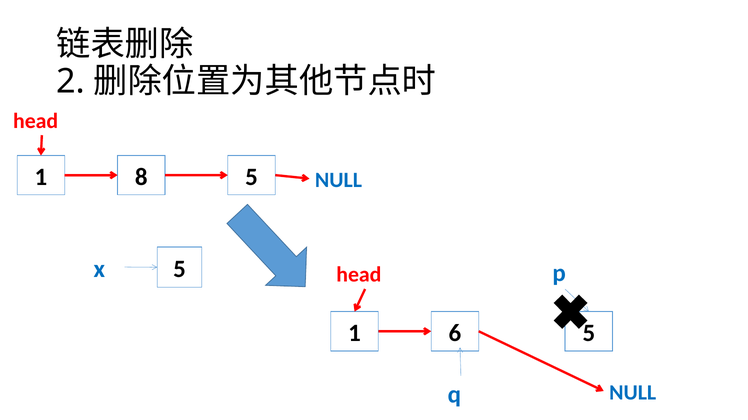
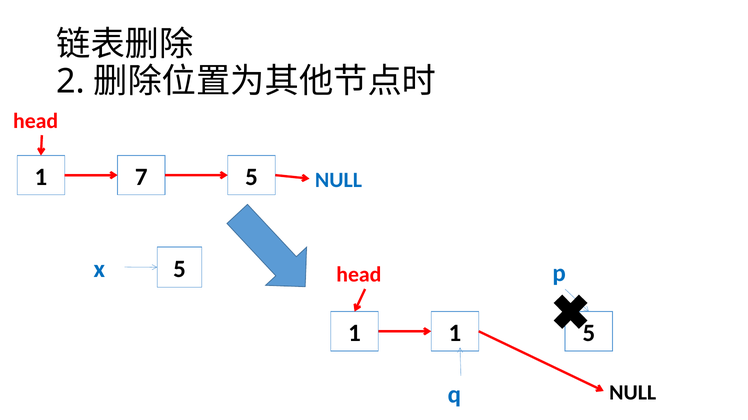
8: 8 -> 7 (141, 177)
1 6: 6 -> 1 (455, 334)
NULL colour: blue -> black (633, 393)
